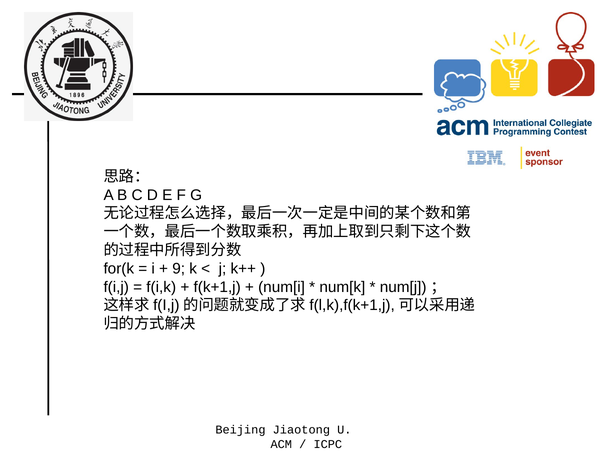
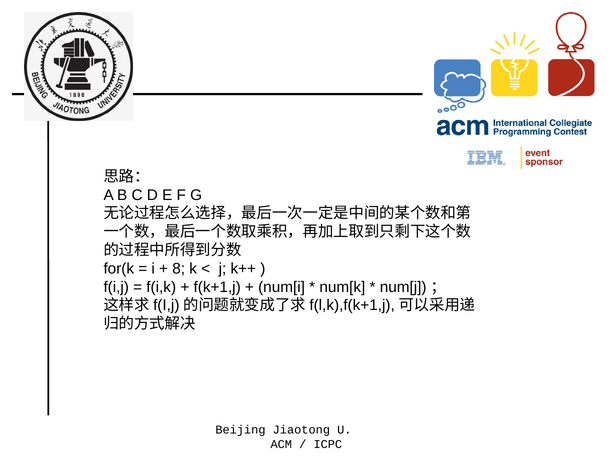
9: 9 -> 8 (179, 268)
